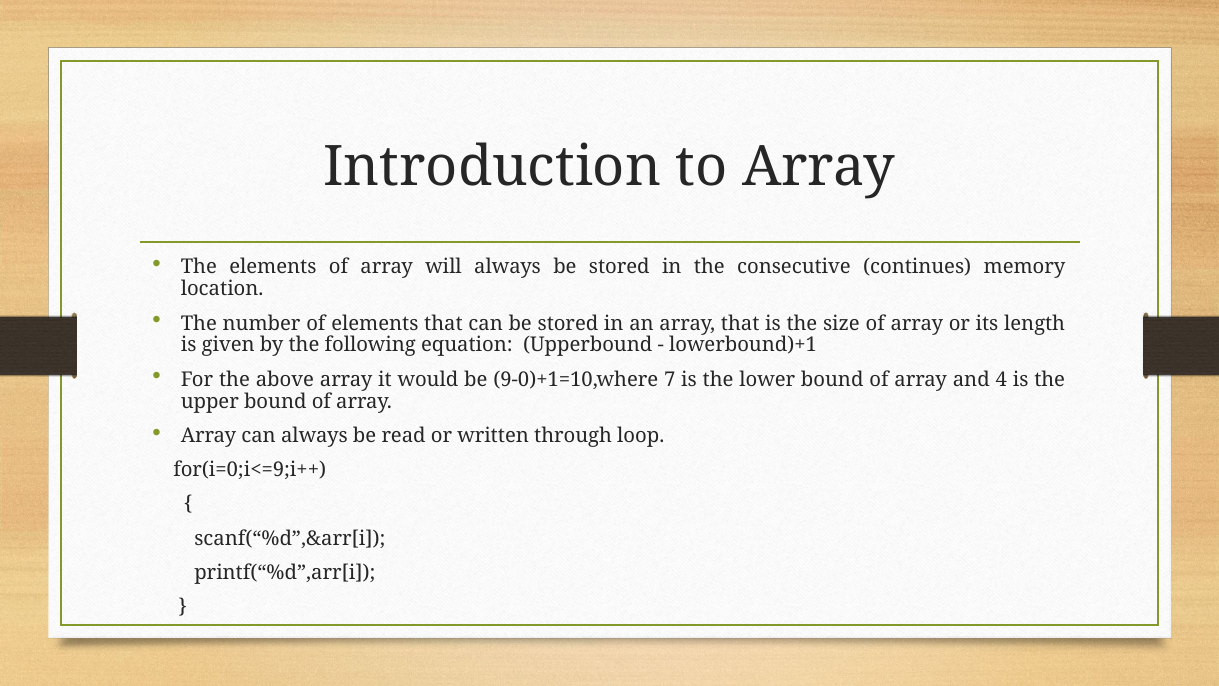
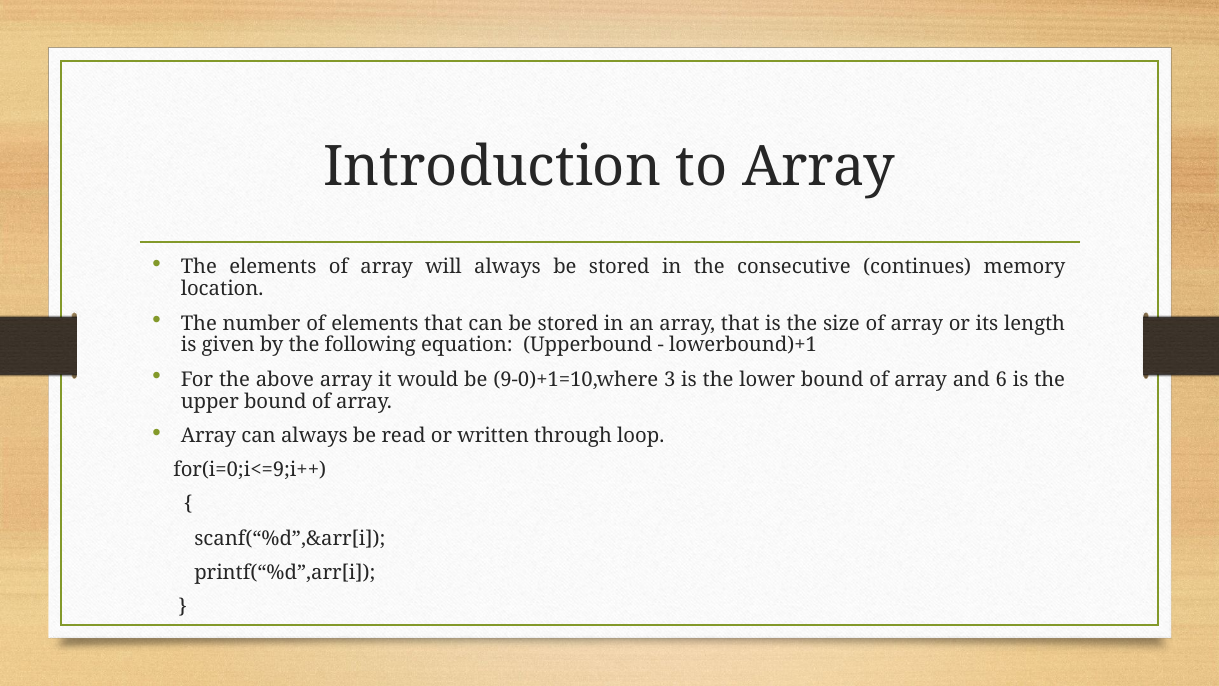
7: 7 -> 3 (670, 379)
4: 4 -> 6 (1001, 379)
